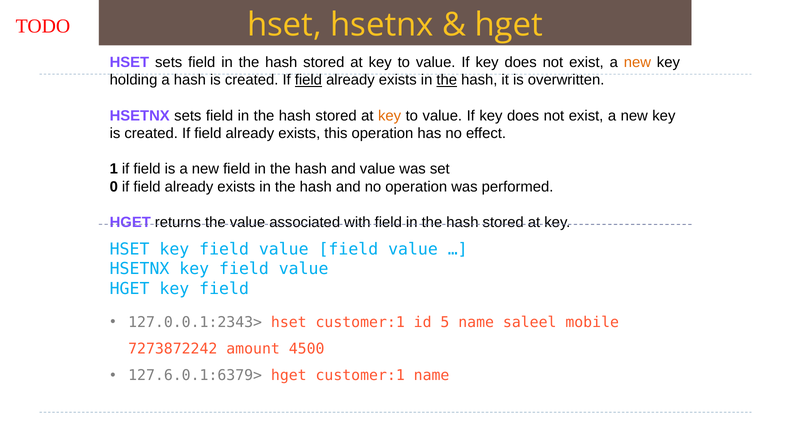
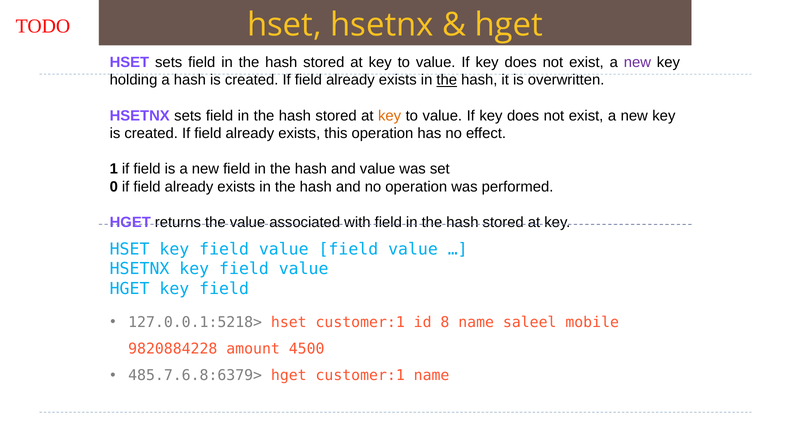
new colour: orange -> purple (637, 62)
field underline: present -> none (308, 80)
127.0.0.1:2343>: 127.0.0.1:2343> -> 127.0.0.1:5218> (195, 322)
5: 5 -> 8 (445, 322)
7273872242: 7273872242 -> 9820884228 (173, 349)
127.6.0.1:6379>: 127.6.0.1:6379> -> 485.7.6.8:6379> (195, 376)
